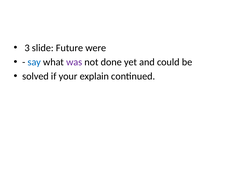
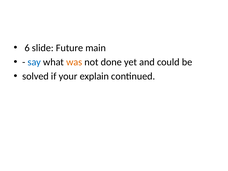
3: 3 -> 6 (27, 48)
were: were -> main (96, 48)
was colour: purple -> orange (74, 62)
